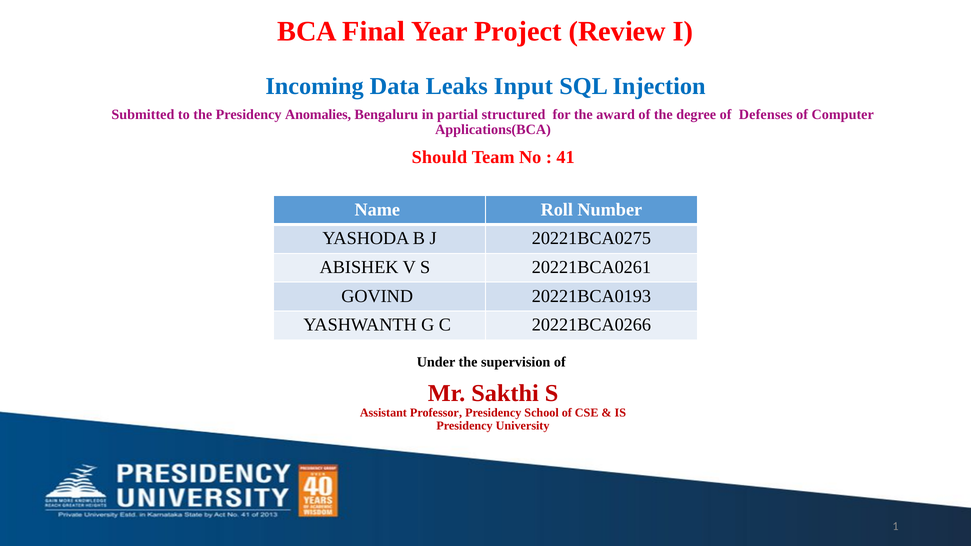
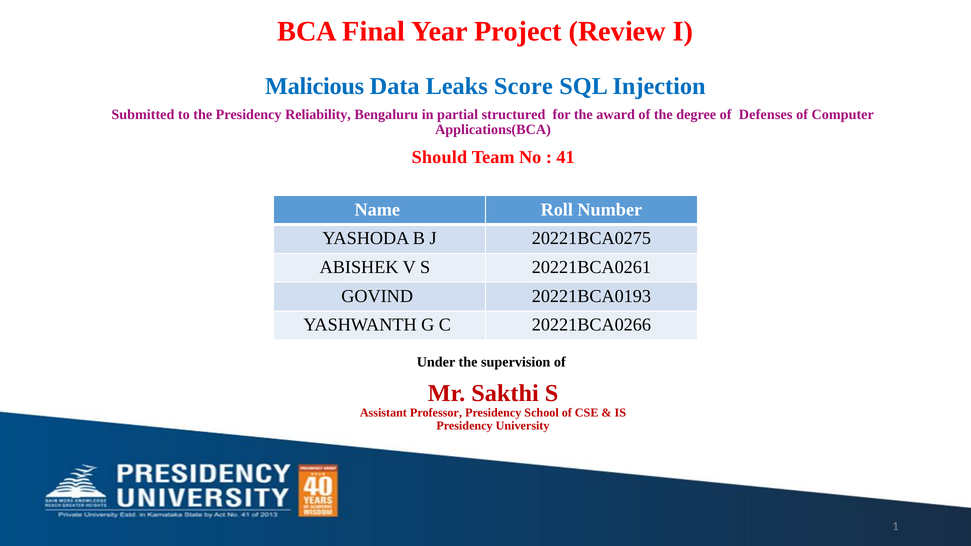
Incoming: Incoming -> Malicious (315, 86)
Input: Input -> Score (523, 86)
Anomalies: Anomalies -> Reliability (318, 114)
